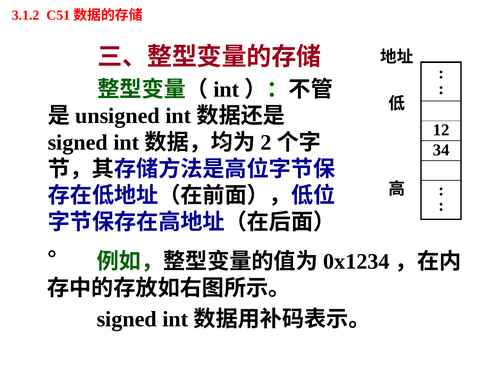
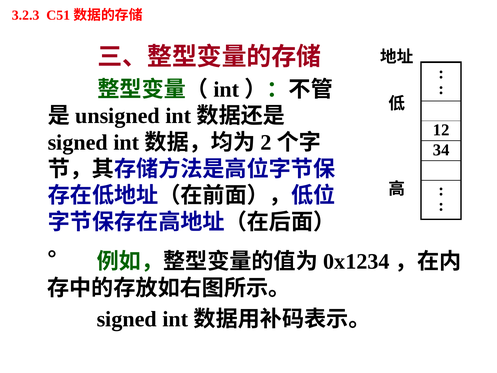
3.1.2: 3.1.2 -> 3.2.3 (26, 15)
